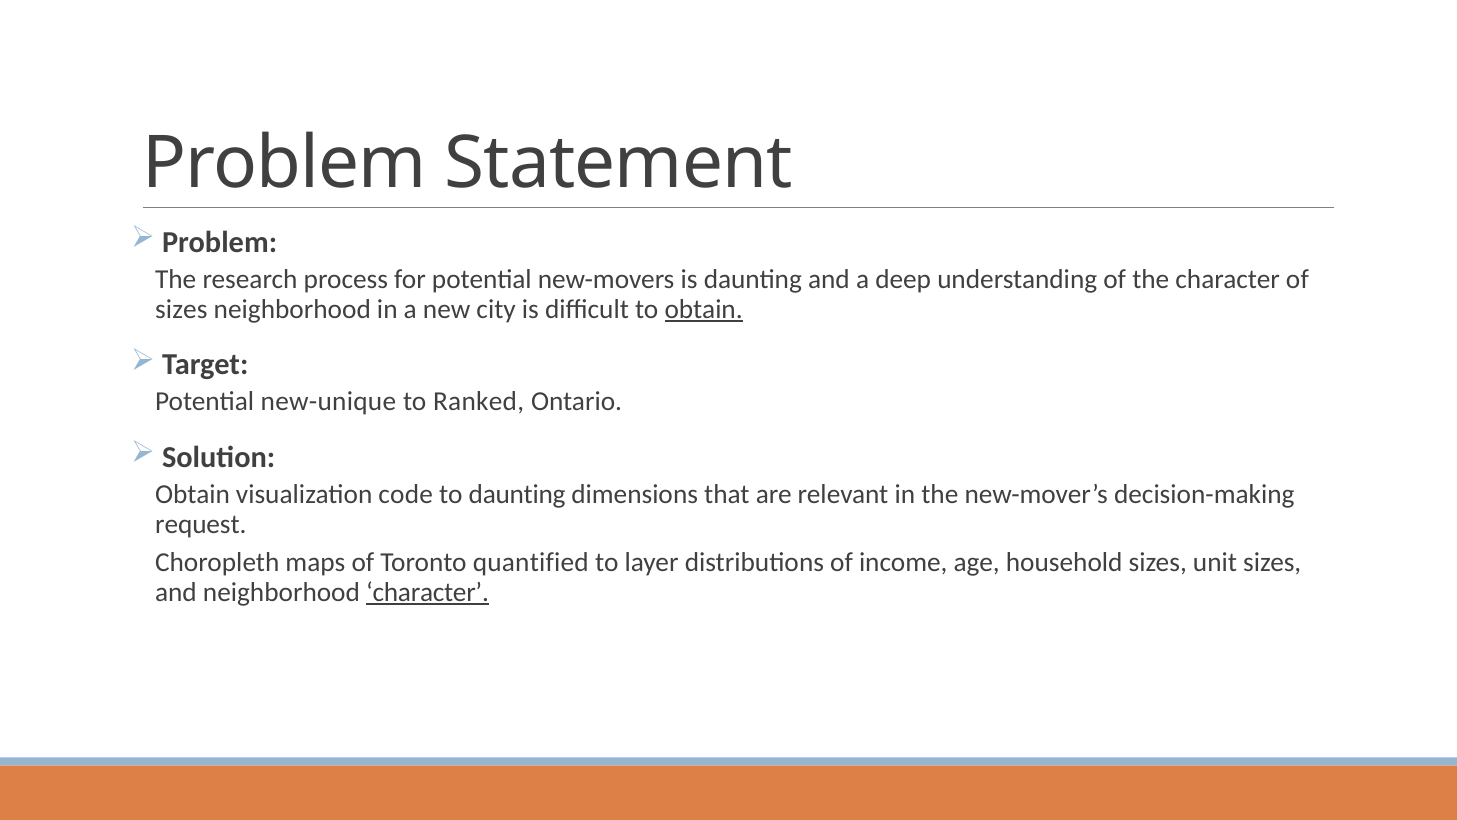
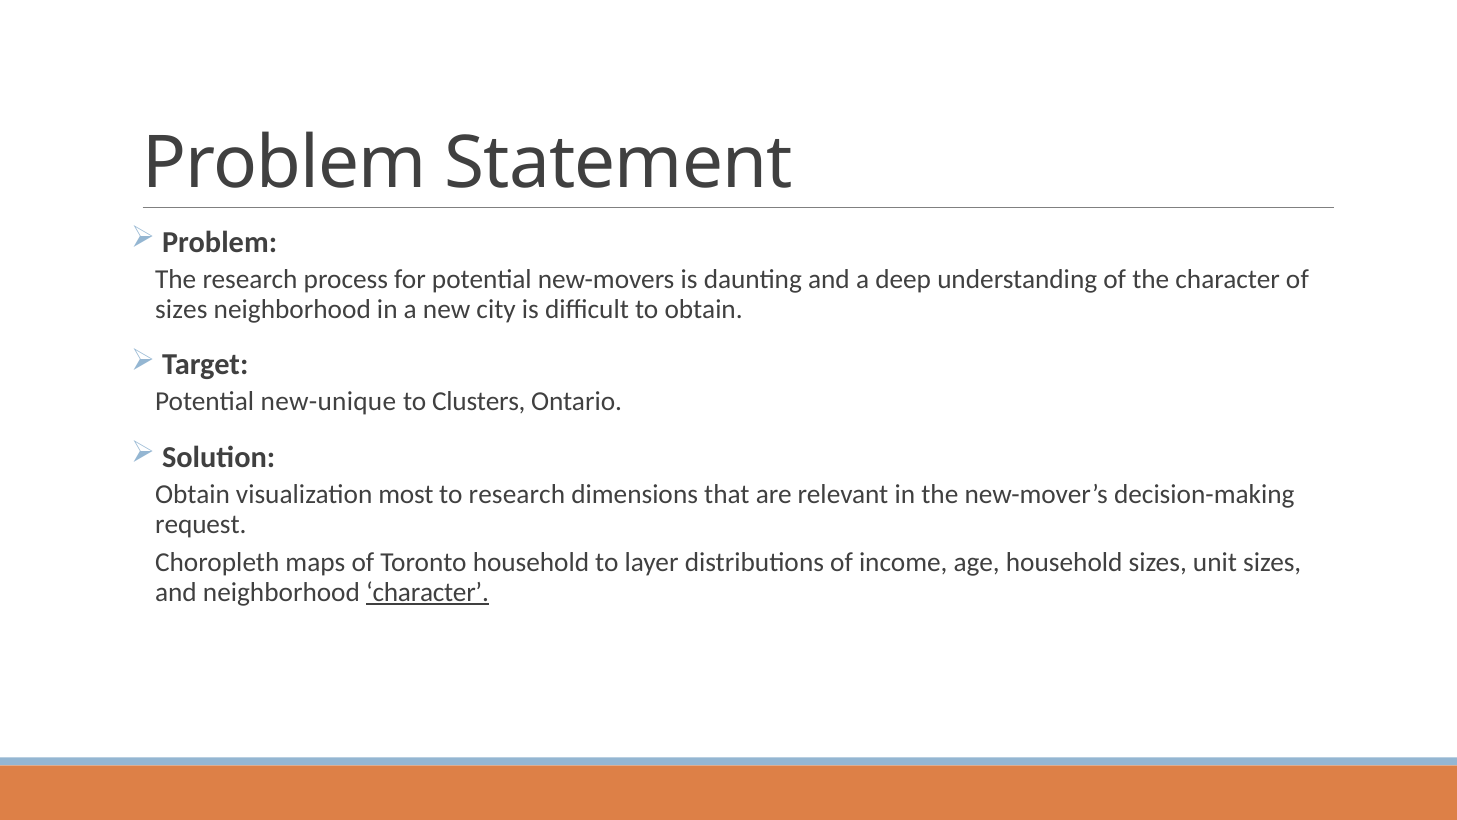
obtain underline: present -> none (704, 309)
Ranked: Ranked -> Clusters (479, 402)
code: code -> most (406, 494)
to daunting: daunting -> research (517, 494)
Toronto quantified: quantified -> household (531, 563)
